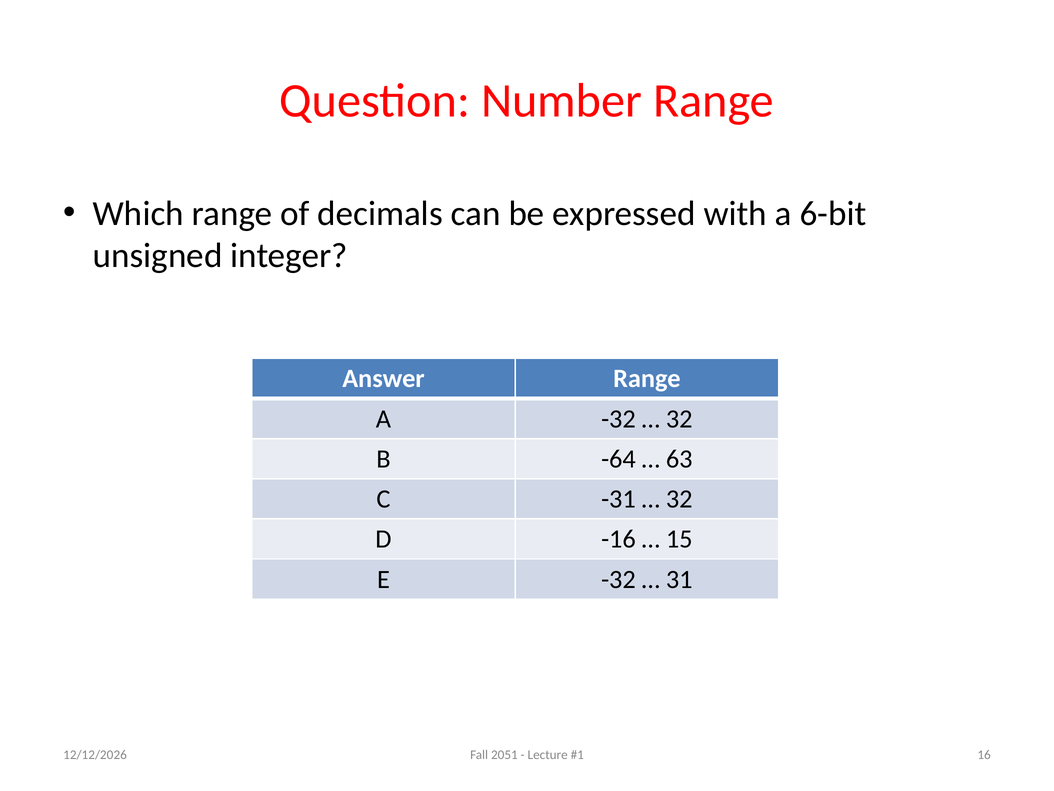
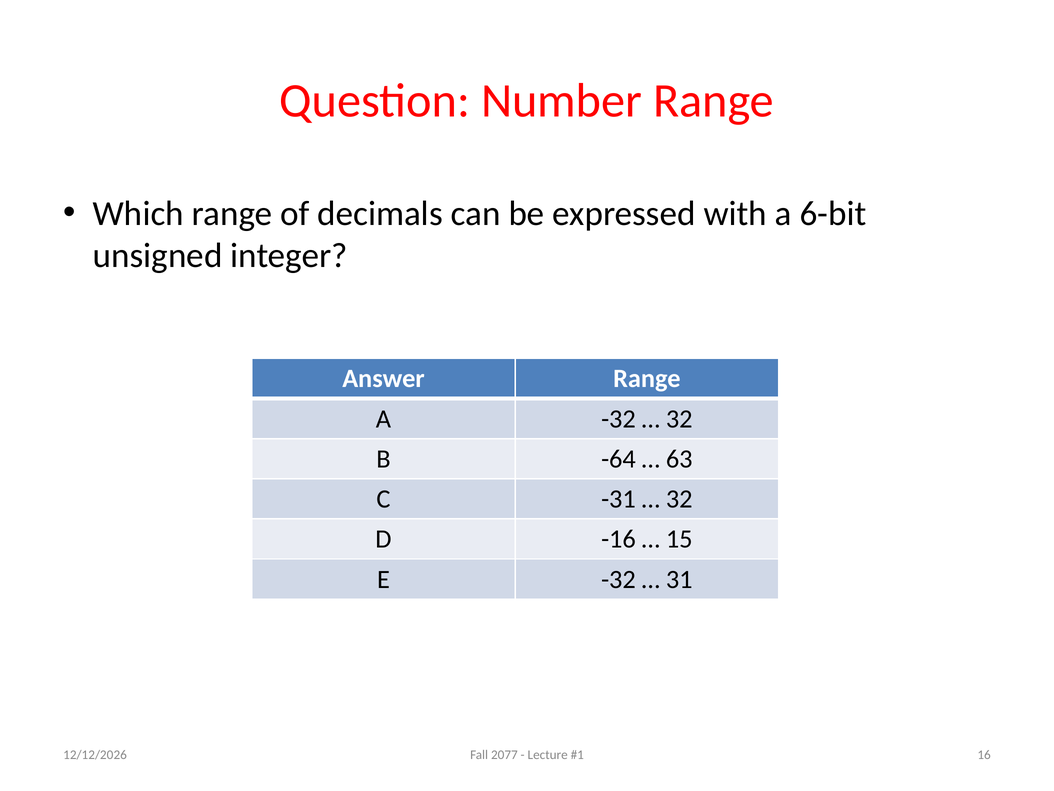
2051: 2051 -> 2077 (504, 755)
